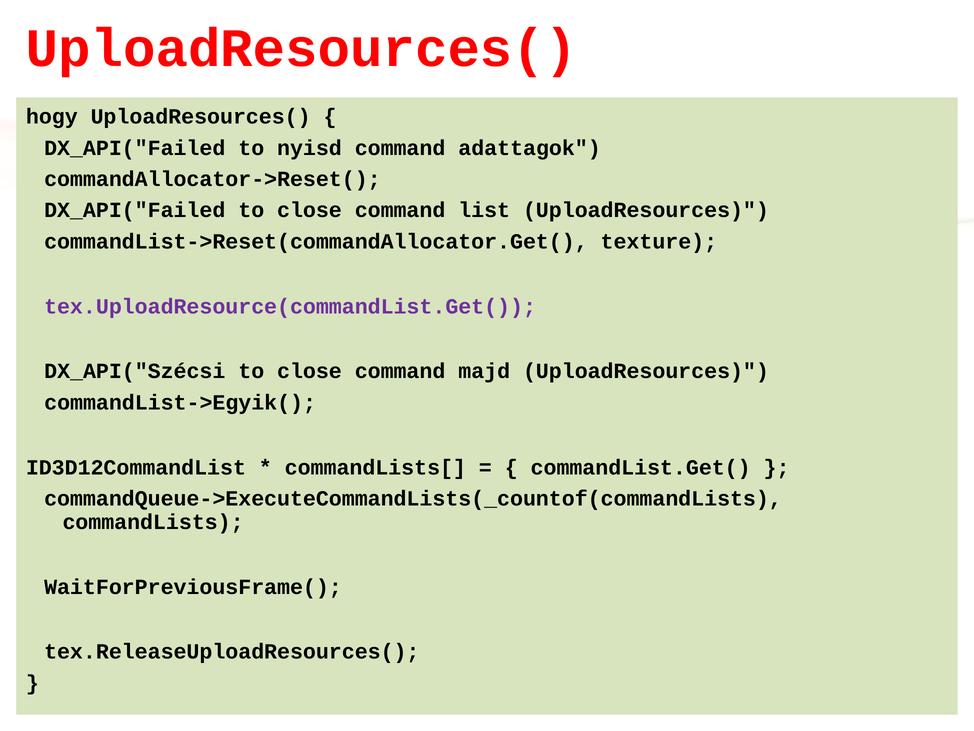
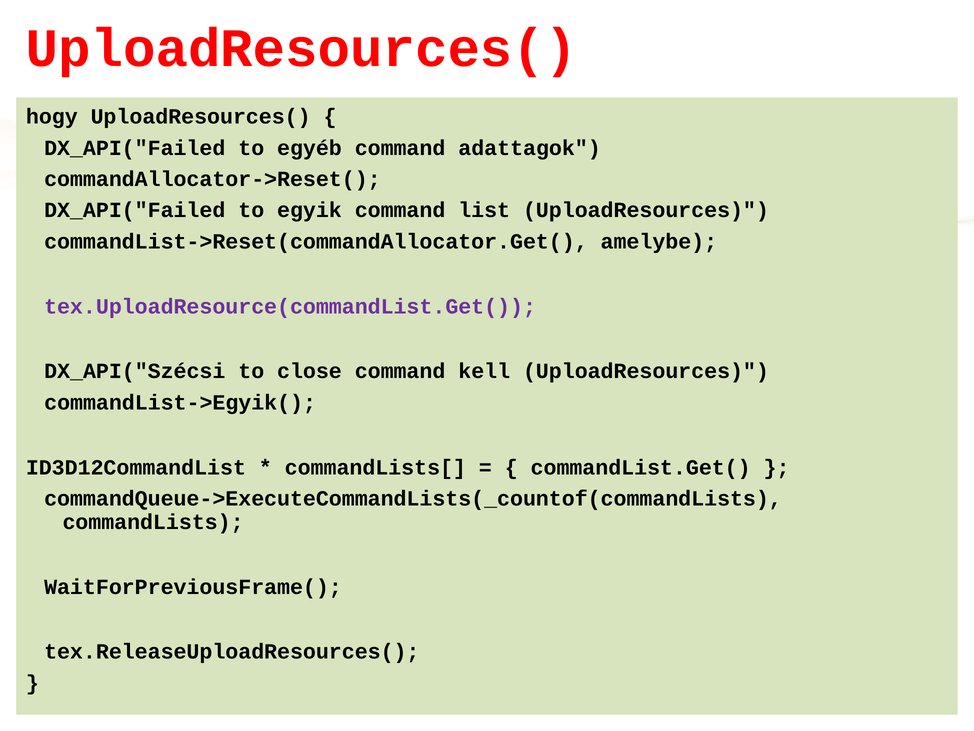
nyisd: nyisd -> egyéb (309, 148)
DX_API("Failed to close: close -> egyik (309, 210)
texture: texture -> amelybe (659, 241)
majd: majd -> kell (484, 371)
